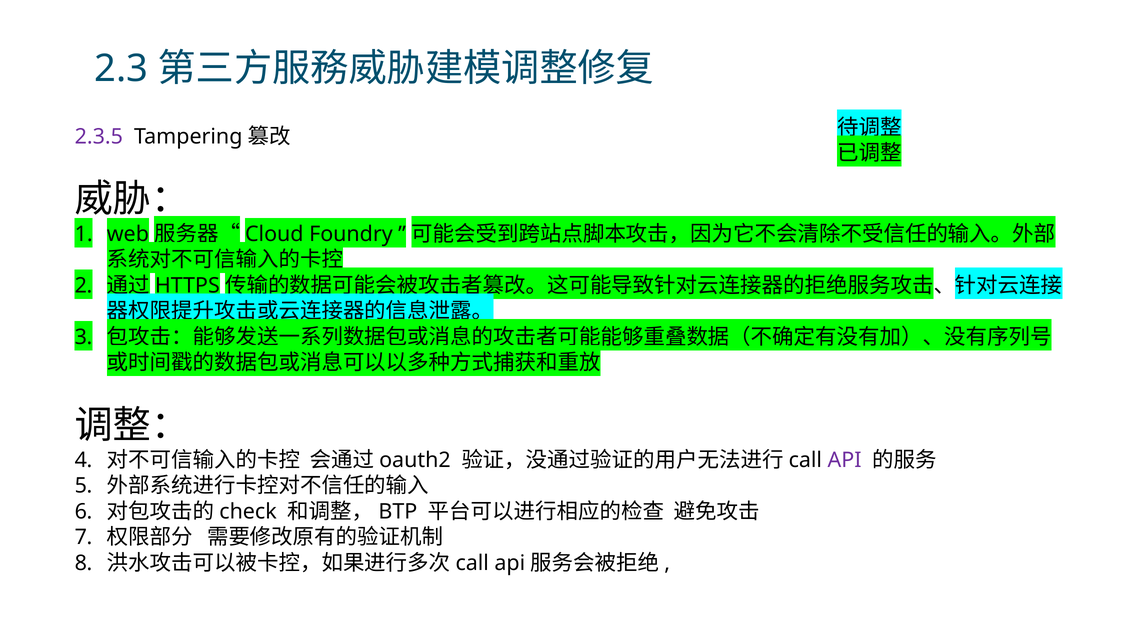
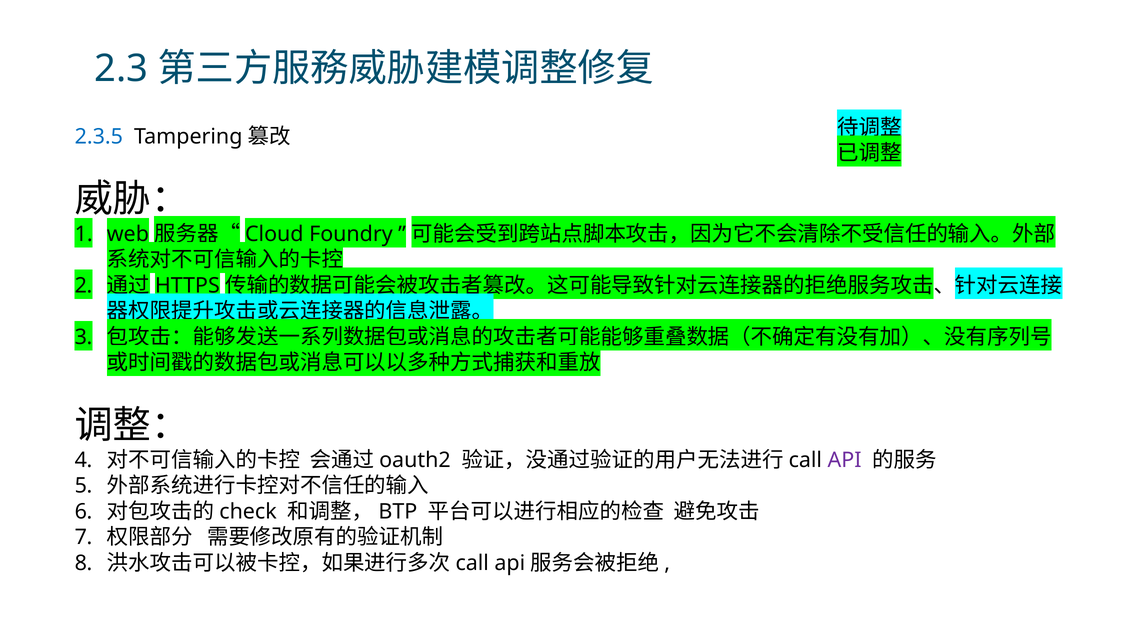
2.3.5 colour: purple -> blue (99, 137)
